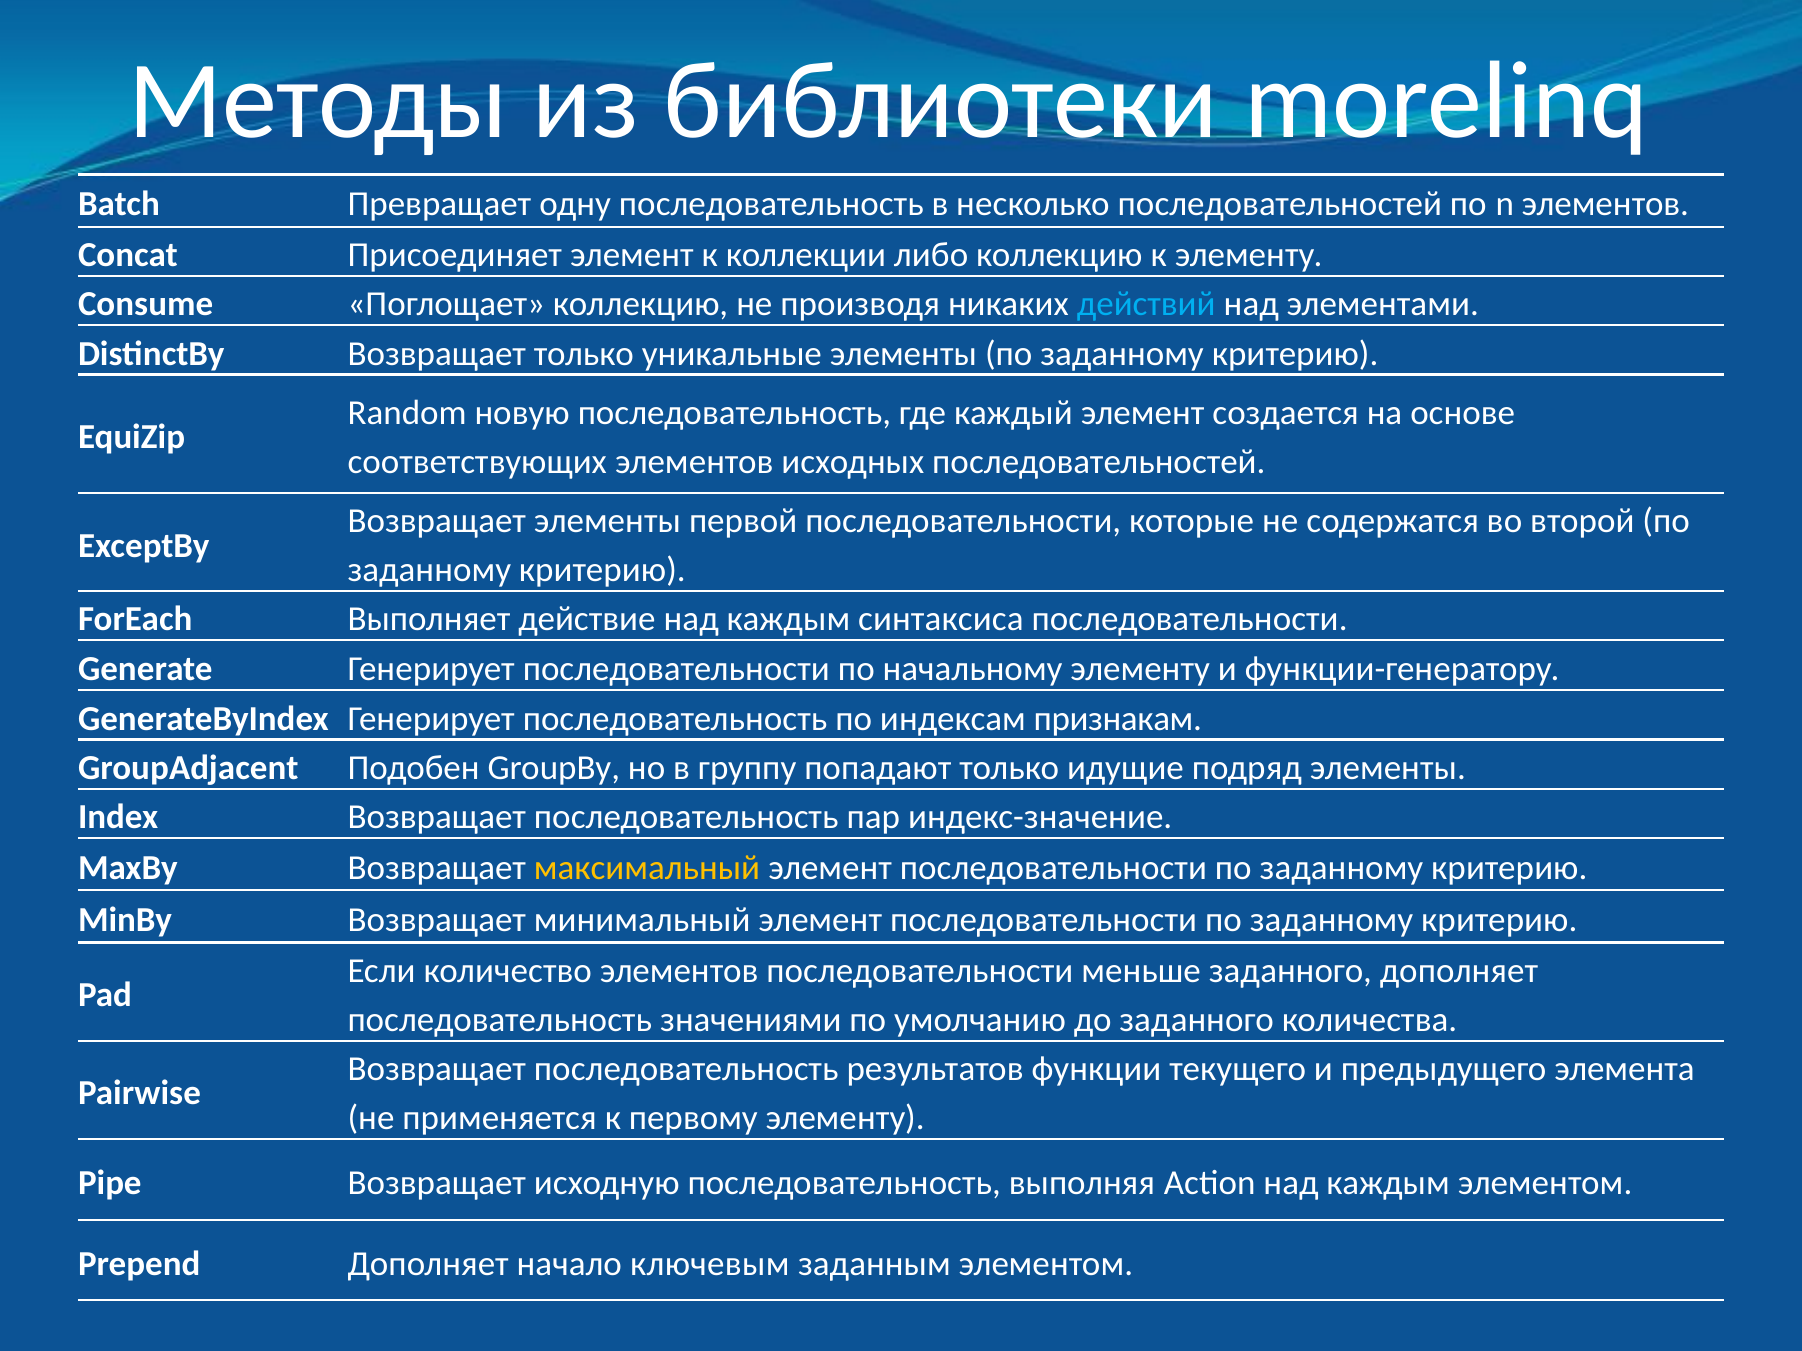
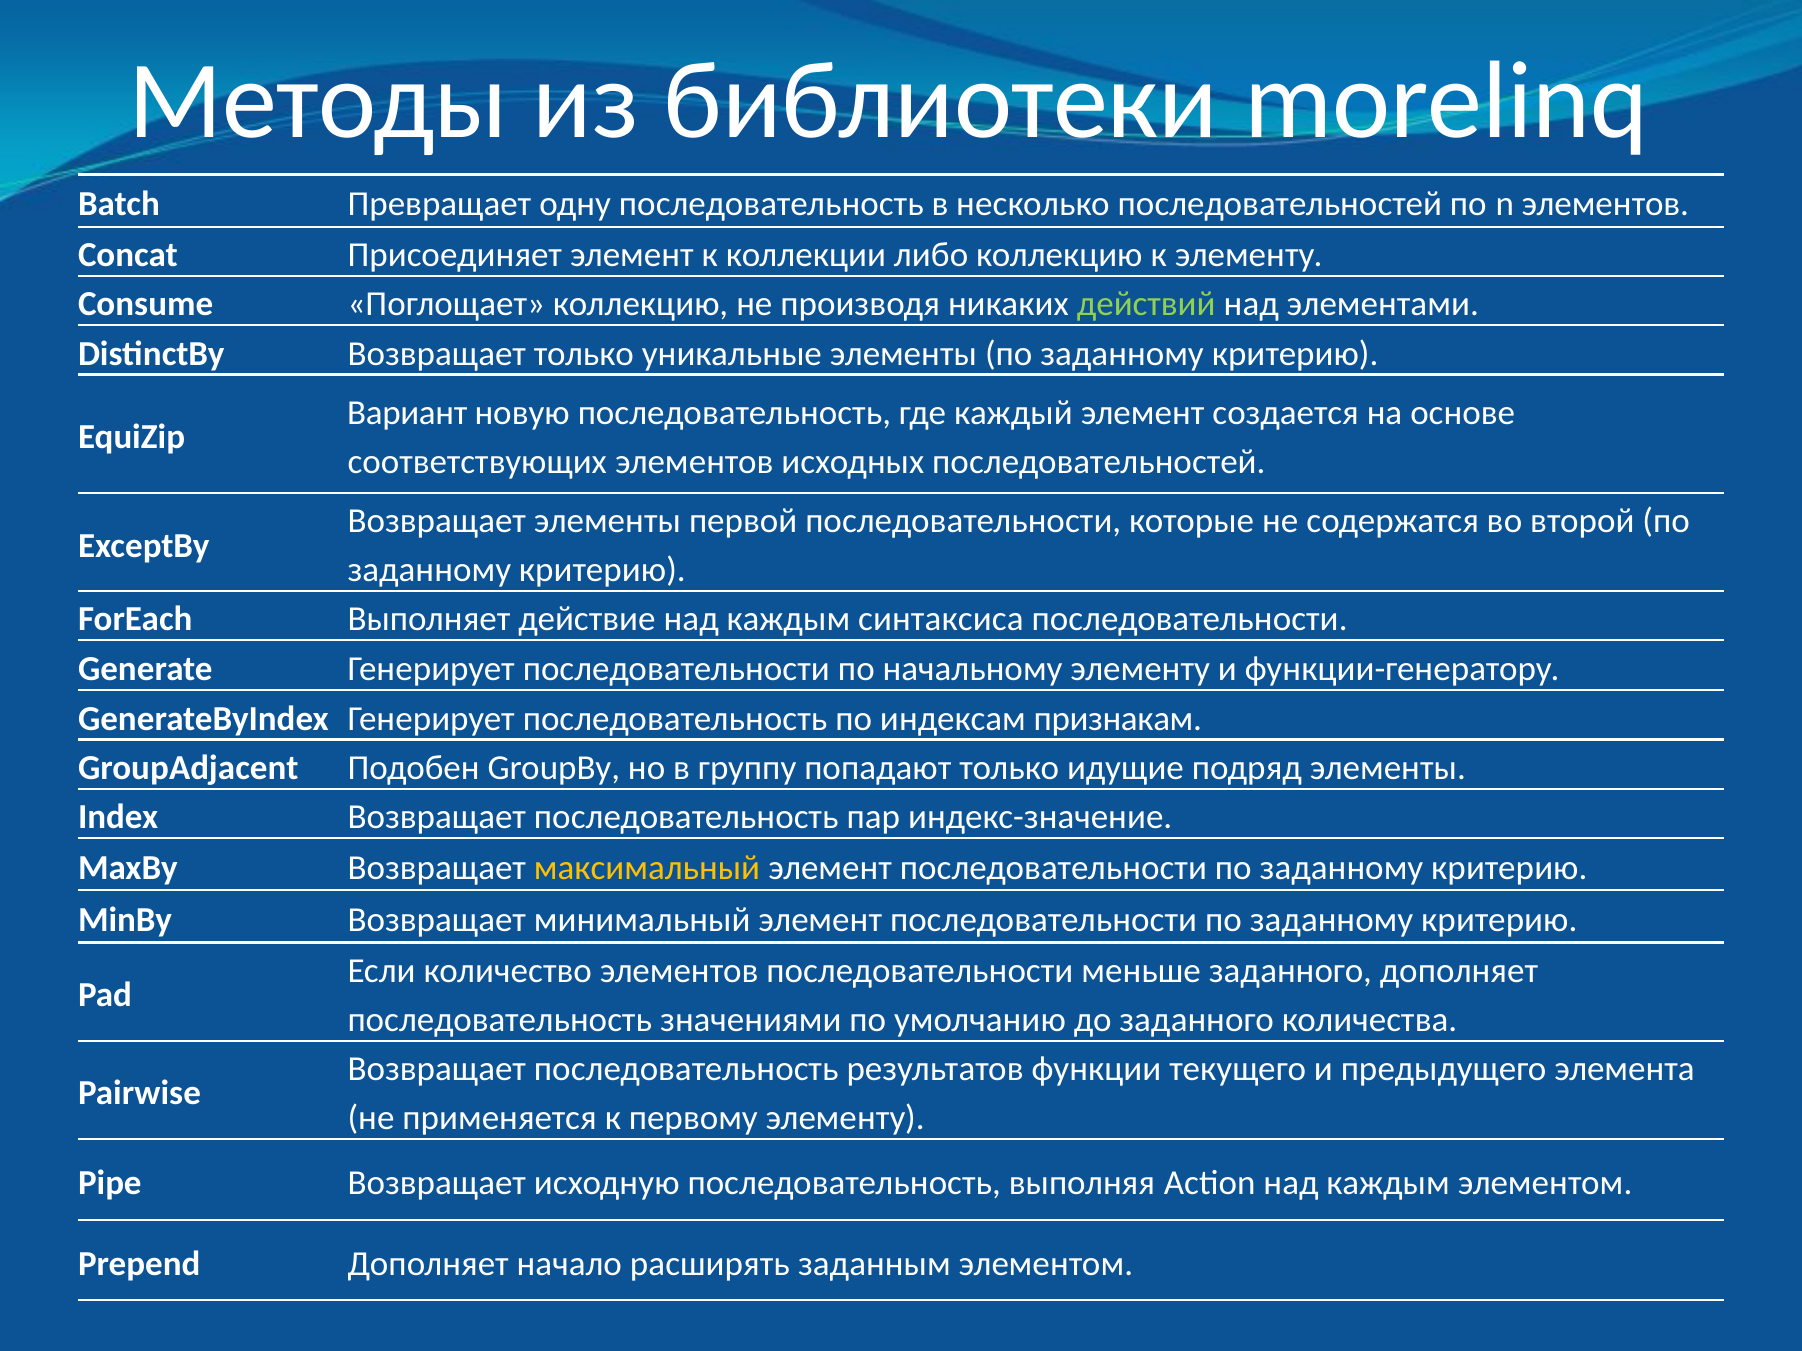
действий colour: light blue -> light green (1146, 304)
Random: Random -> Вариант (407, 413)
ключевым: ключевым -> расширять (710, 1264)
